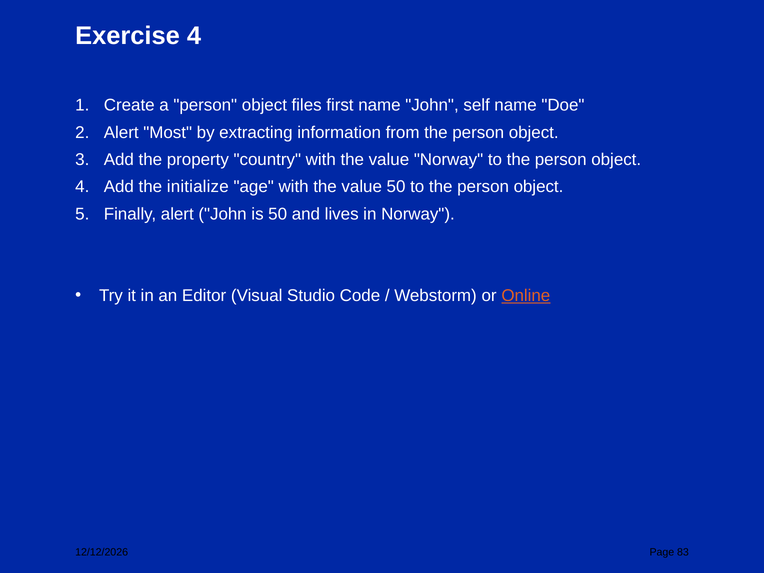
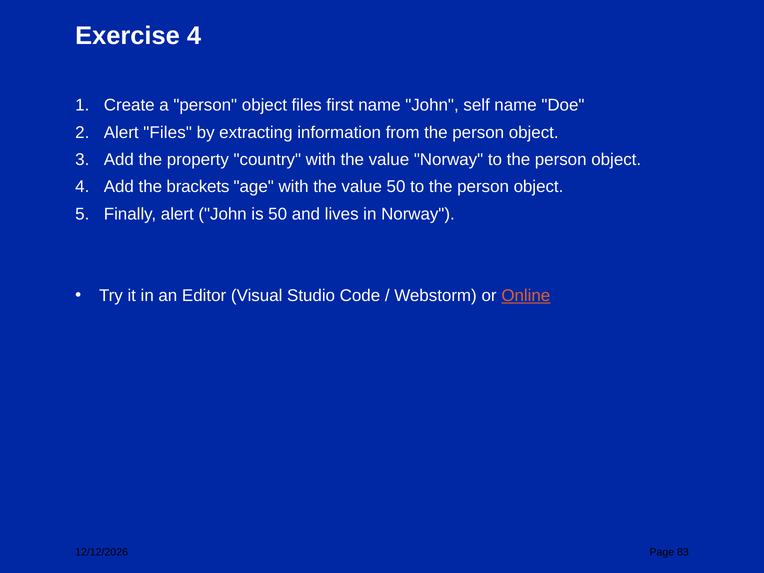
Alert Most: Most -> Files (168, 133)
initialize: initialize -> brackets (198, 187)
